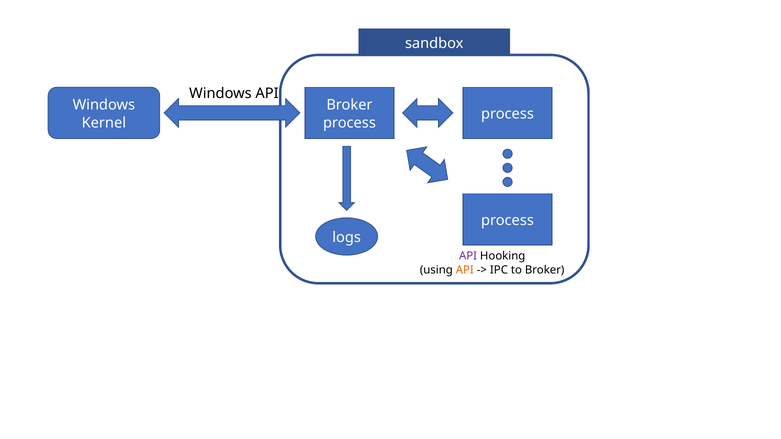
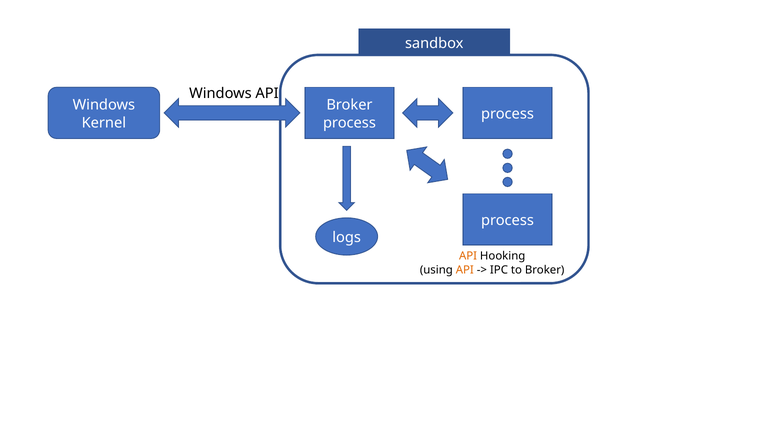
API colour: purple -> orange (468, 256)
